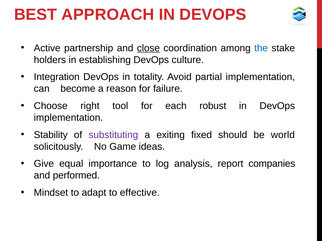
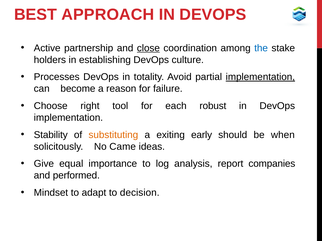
Integration: Integration -> Processes (57, 77)
implementation underline: none -> present (260, 77)
substituting colour: purple -> orange (113, 135)
fixed: fixed -> early (202, 135)
world: world -> when (283, 135)
Game: Game -> Came (123, 147)
effective: effective -> decision (140, 193)
